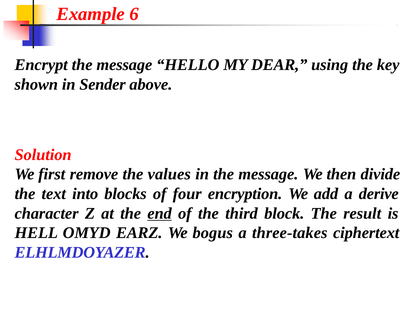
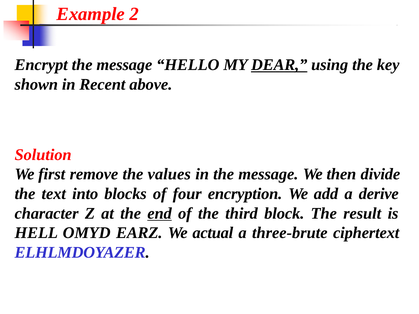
6: 6 -> 2 (134, 14)
DEAR underline: none -> present (279, 65)
Sender: Sender -> Recent (102, 84)
bogus: bogus -> actual (213, 233)
three-takes: three-takes -> three-brute (290, 233)
